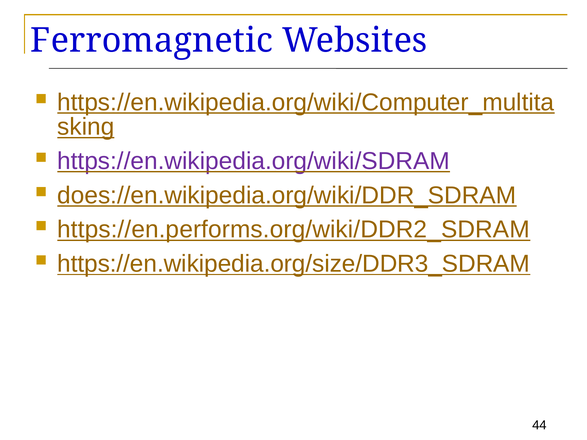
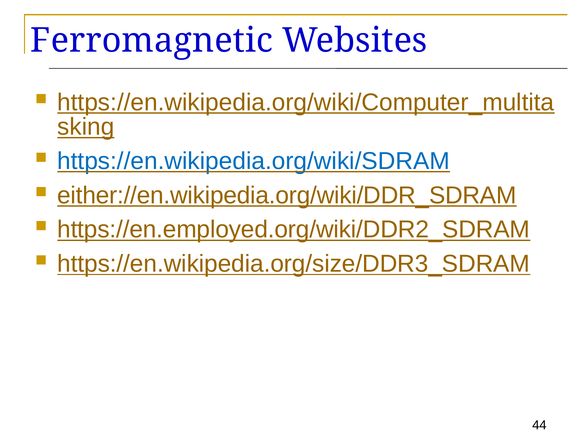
https://en.wikipedia.org/wiki/SDRAM colour: purple -> blue (253, 161)
does://en.wikipedia.org/wiki/DDR_SDRAM: does://en.wikipedia.org/wiki/DDR_SDRAM -> either://en.wikipedia.org/wiki/DDR_SDRAM (287, 195)
https://en.performs.org/wiki/DDR2_SDRAM: https://en.performs.org/wiki/DDR2_SDRAM -> https://en.employed.org/wiki/DDR2_SDRAM (294, 230)
